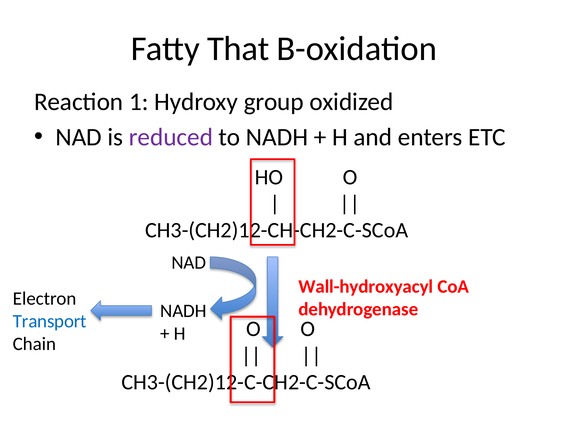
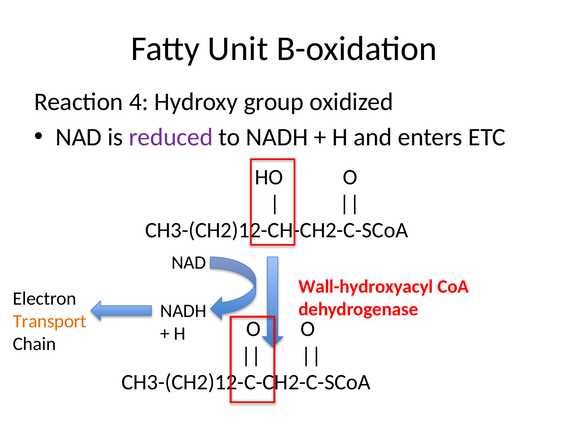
That: That -> Unit (238, 49)
1: 1 -> 4 (139, 102)
Transport colour: blue -> orange (50, 321)
